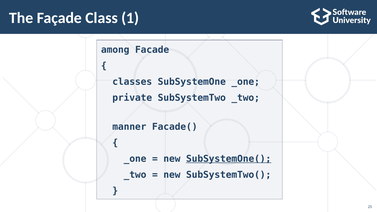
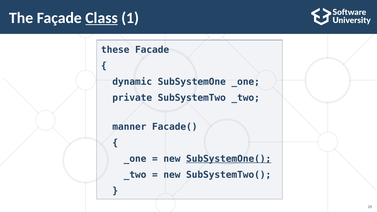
Class underline: none -> present (102, 18)
among: among -> these (115, 50)
classes: classes -> dynamic (132, 82)
